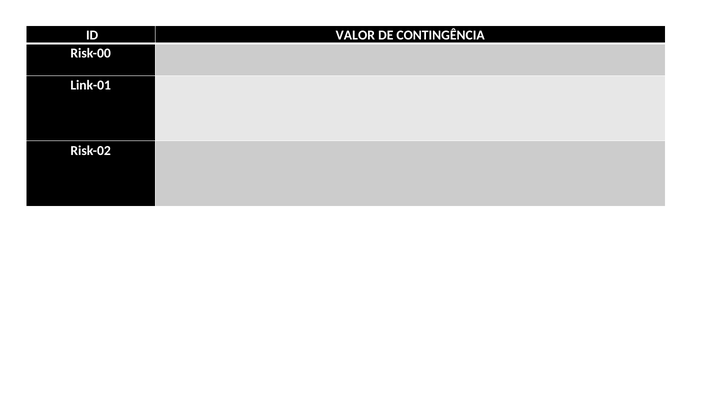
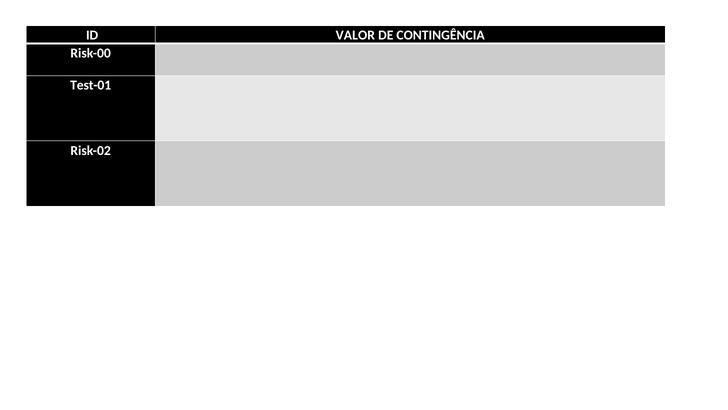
Link-01: Link-01 -> Test-01 (91, 85)
